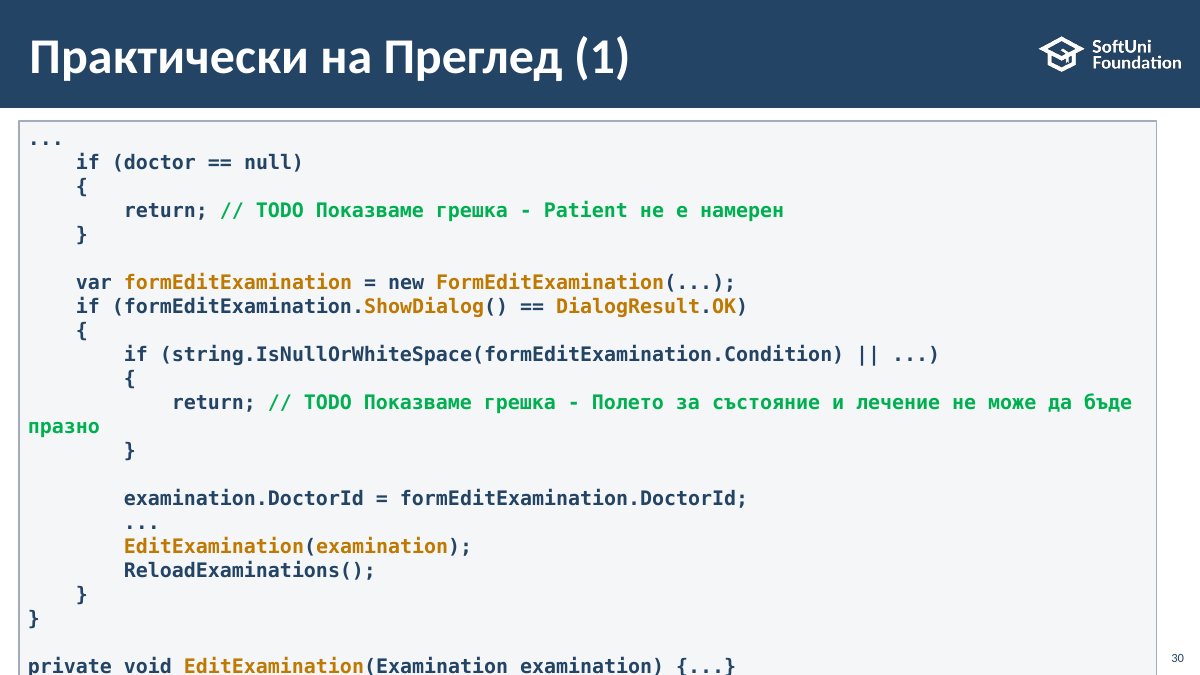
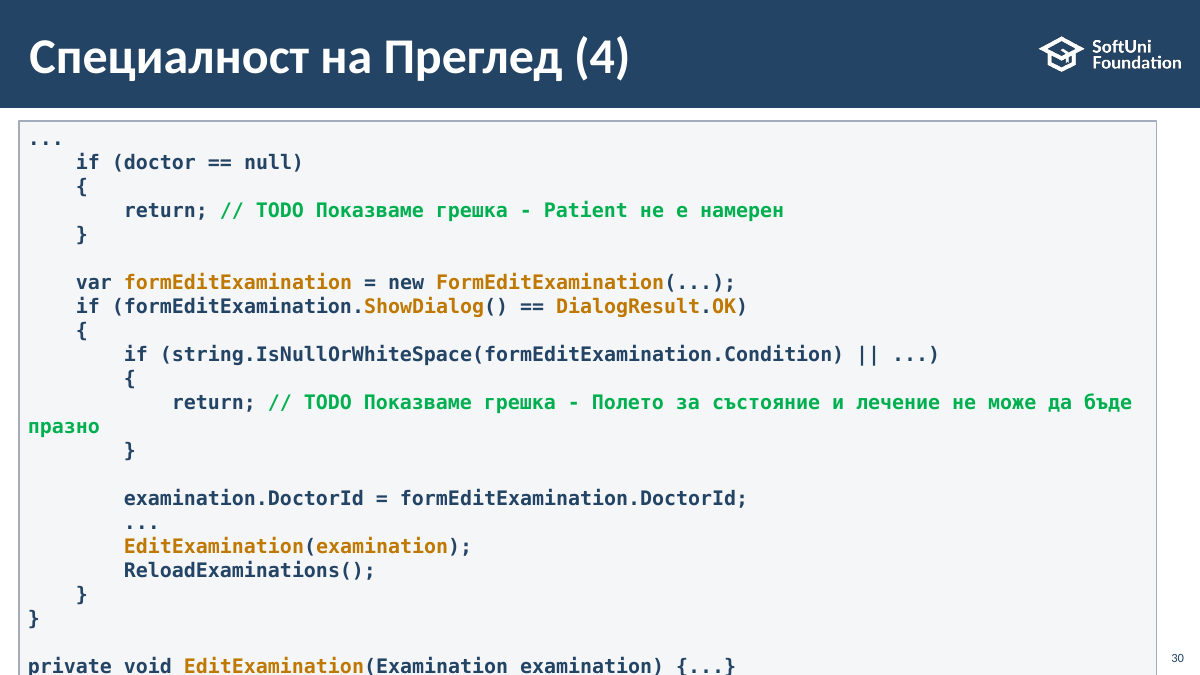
Практически: Практически -> Специалност (169, 57)
1: 1 -> 4 (602, 57)
